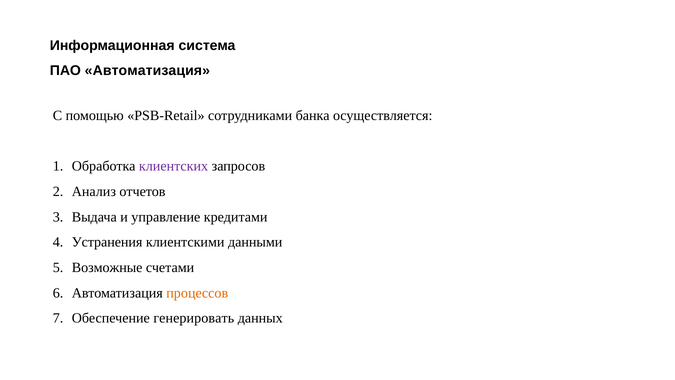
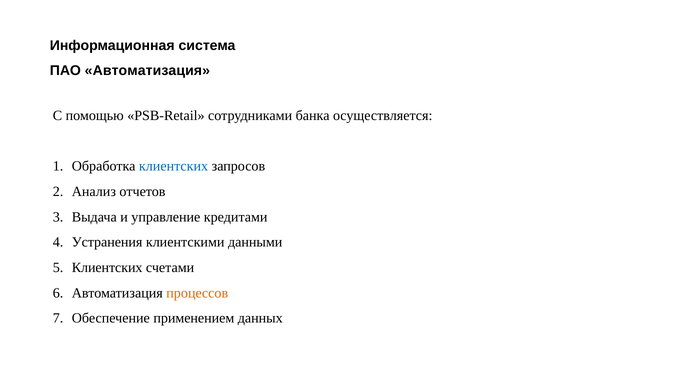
клиентских colour: purple -> blue (174, 166)
Возможные: Возможные -> Клиентских (107, 267)
генерировать: генерировать -> применением (194, 318)
